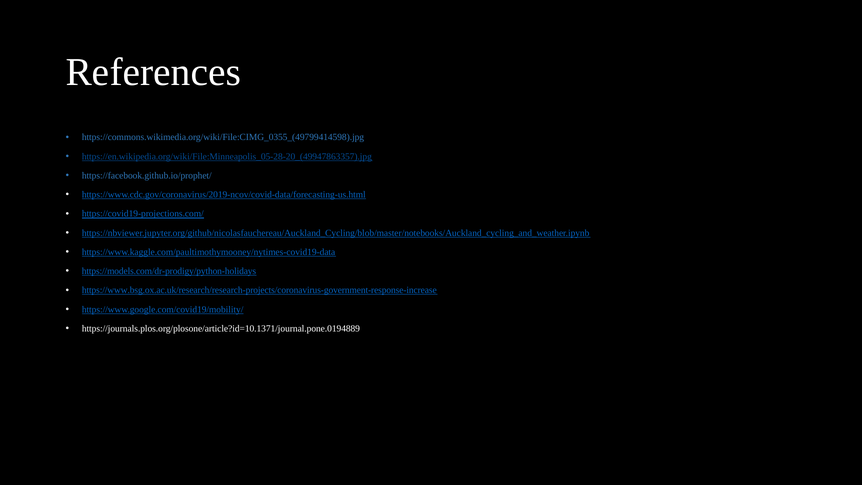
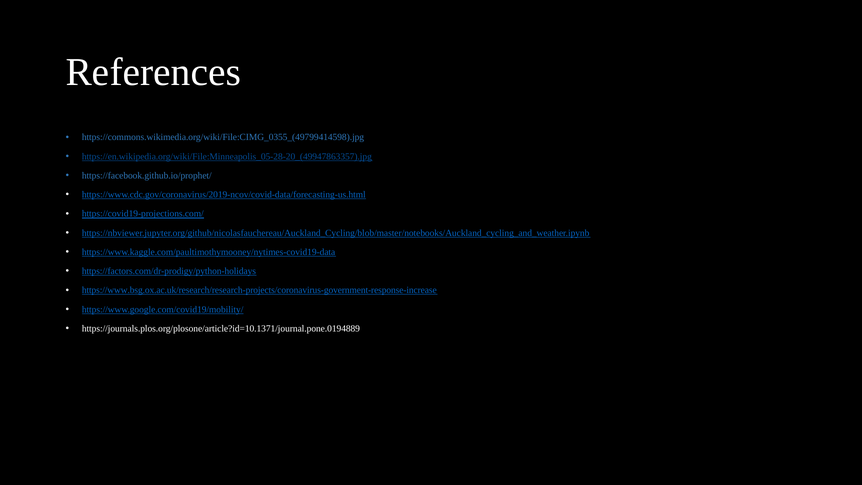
https://models.com/dr-prodigy/python-holidays: https://models.com/dr-prodigy/python-holidays -> https://factors.com/dr-prodigy/python-holidays (169, 271)
